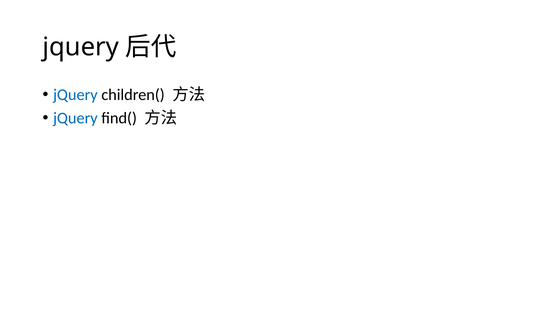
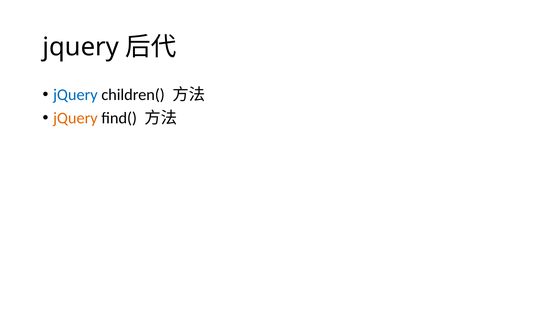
jQuery colour: blue -> orange (75, 118)
